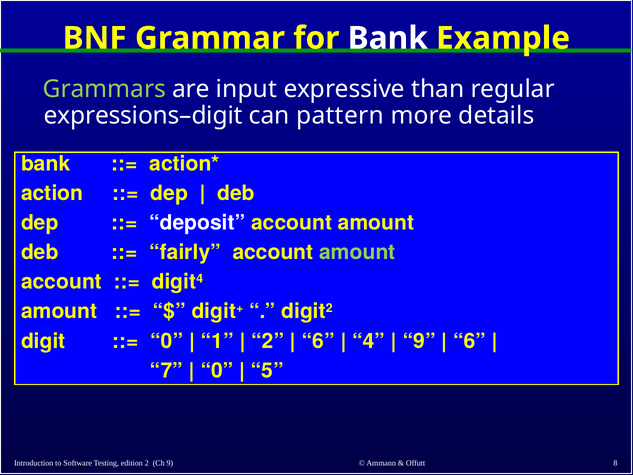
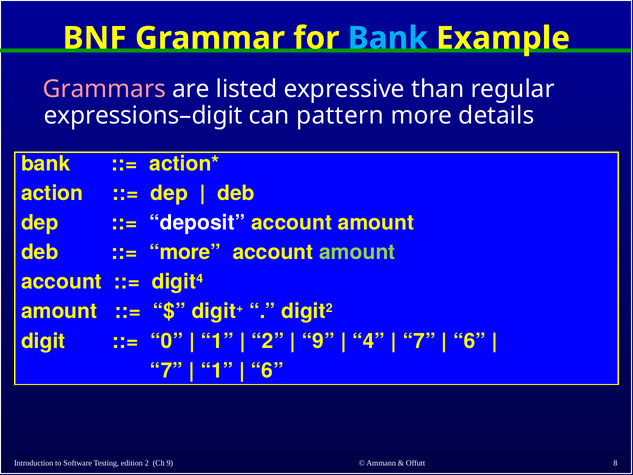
Bank colour: white -> light blue (388, 38)
Grammars colour: light green -> pink (104, 89)
input: input -> listed (247, 89)
fairly: fairly -> more (185, 252)
6: 6 -> 9 (318, 341)
9: 9 -> 7 (419, 341)
0: 0 -> 1 (217, 370)
5: 5 -> 6 (267, 370)
